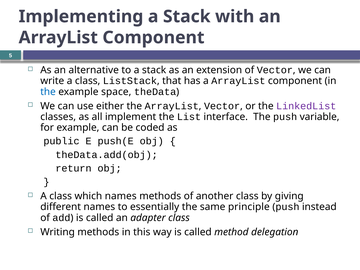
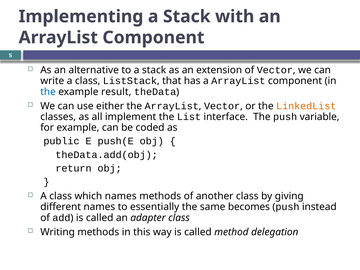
space: space -> result (116, 92)
LinkedList colour: purple -> orange (306, 106)
principle: principle -> becomes (249, 207)
